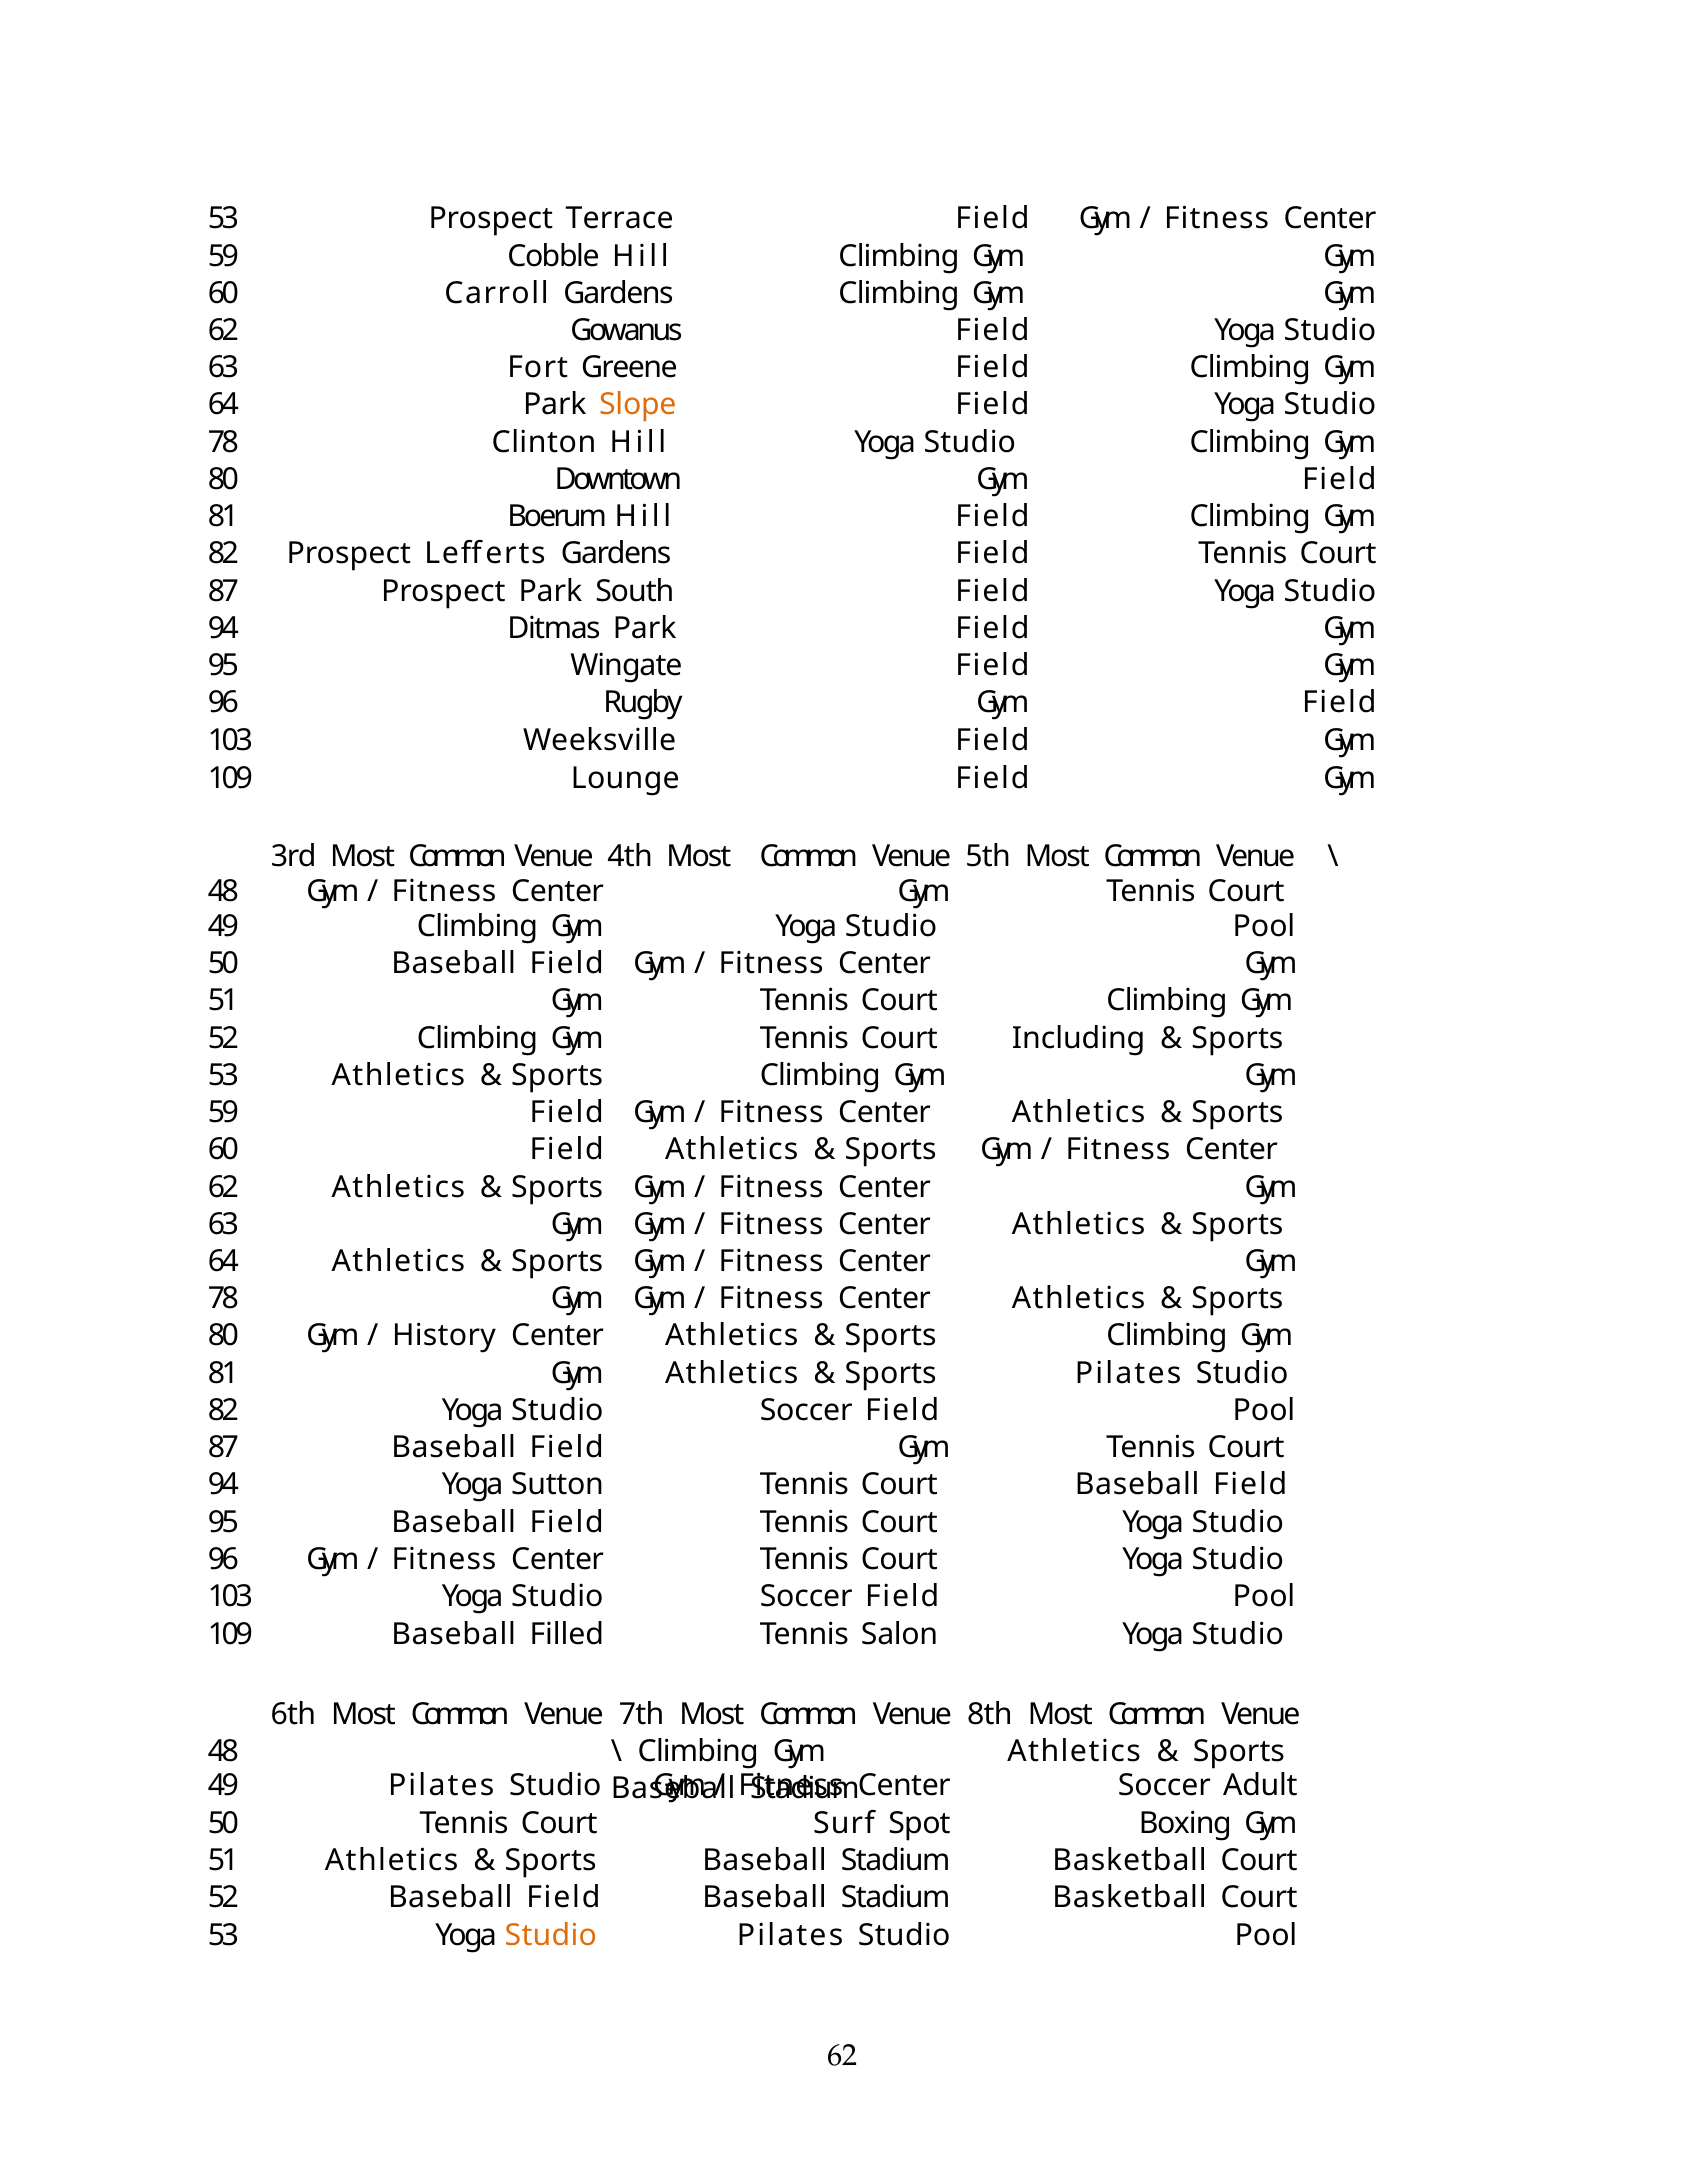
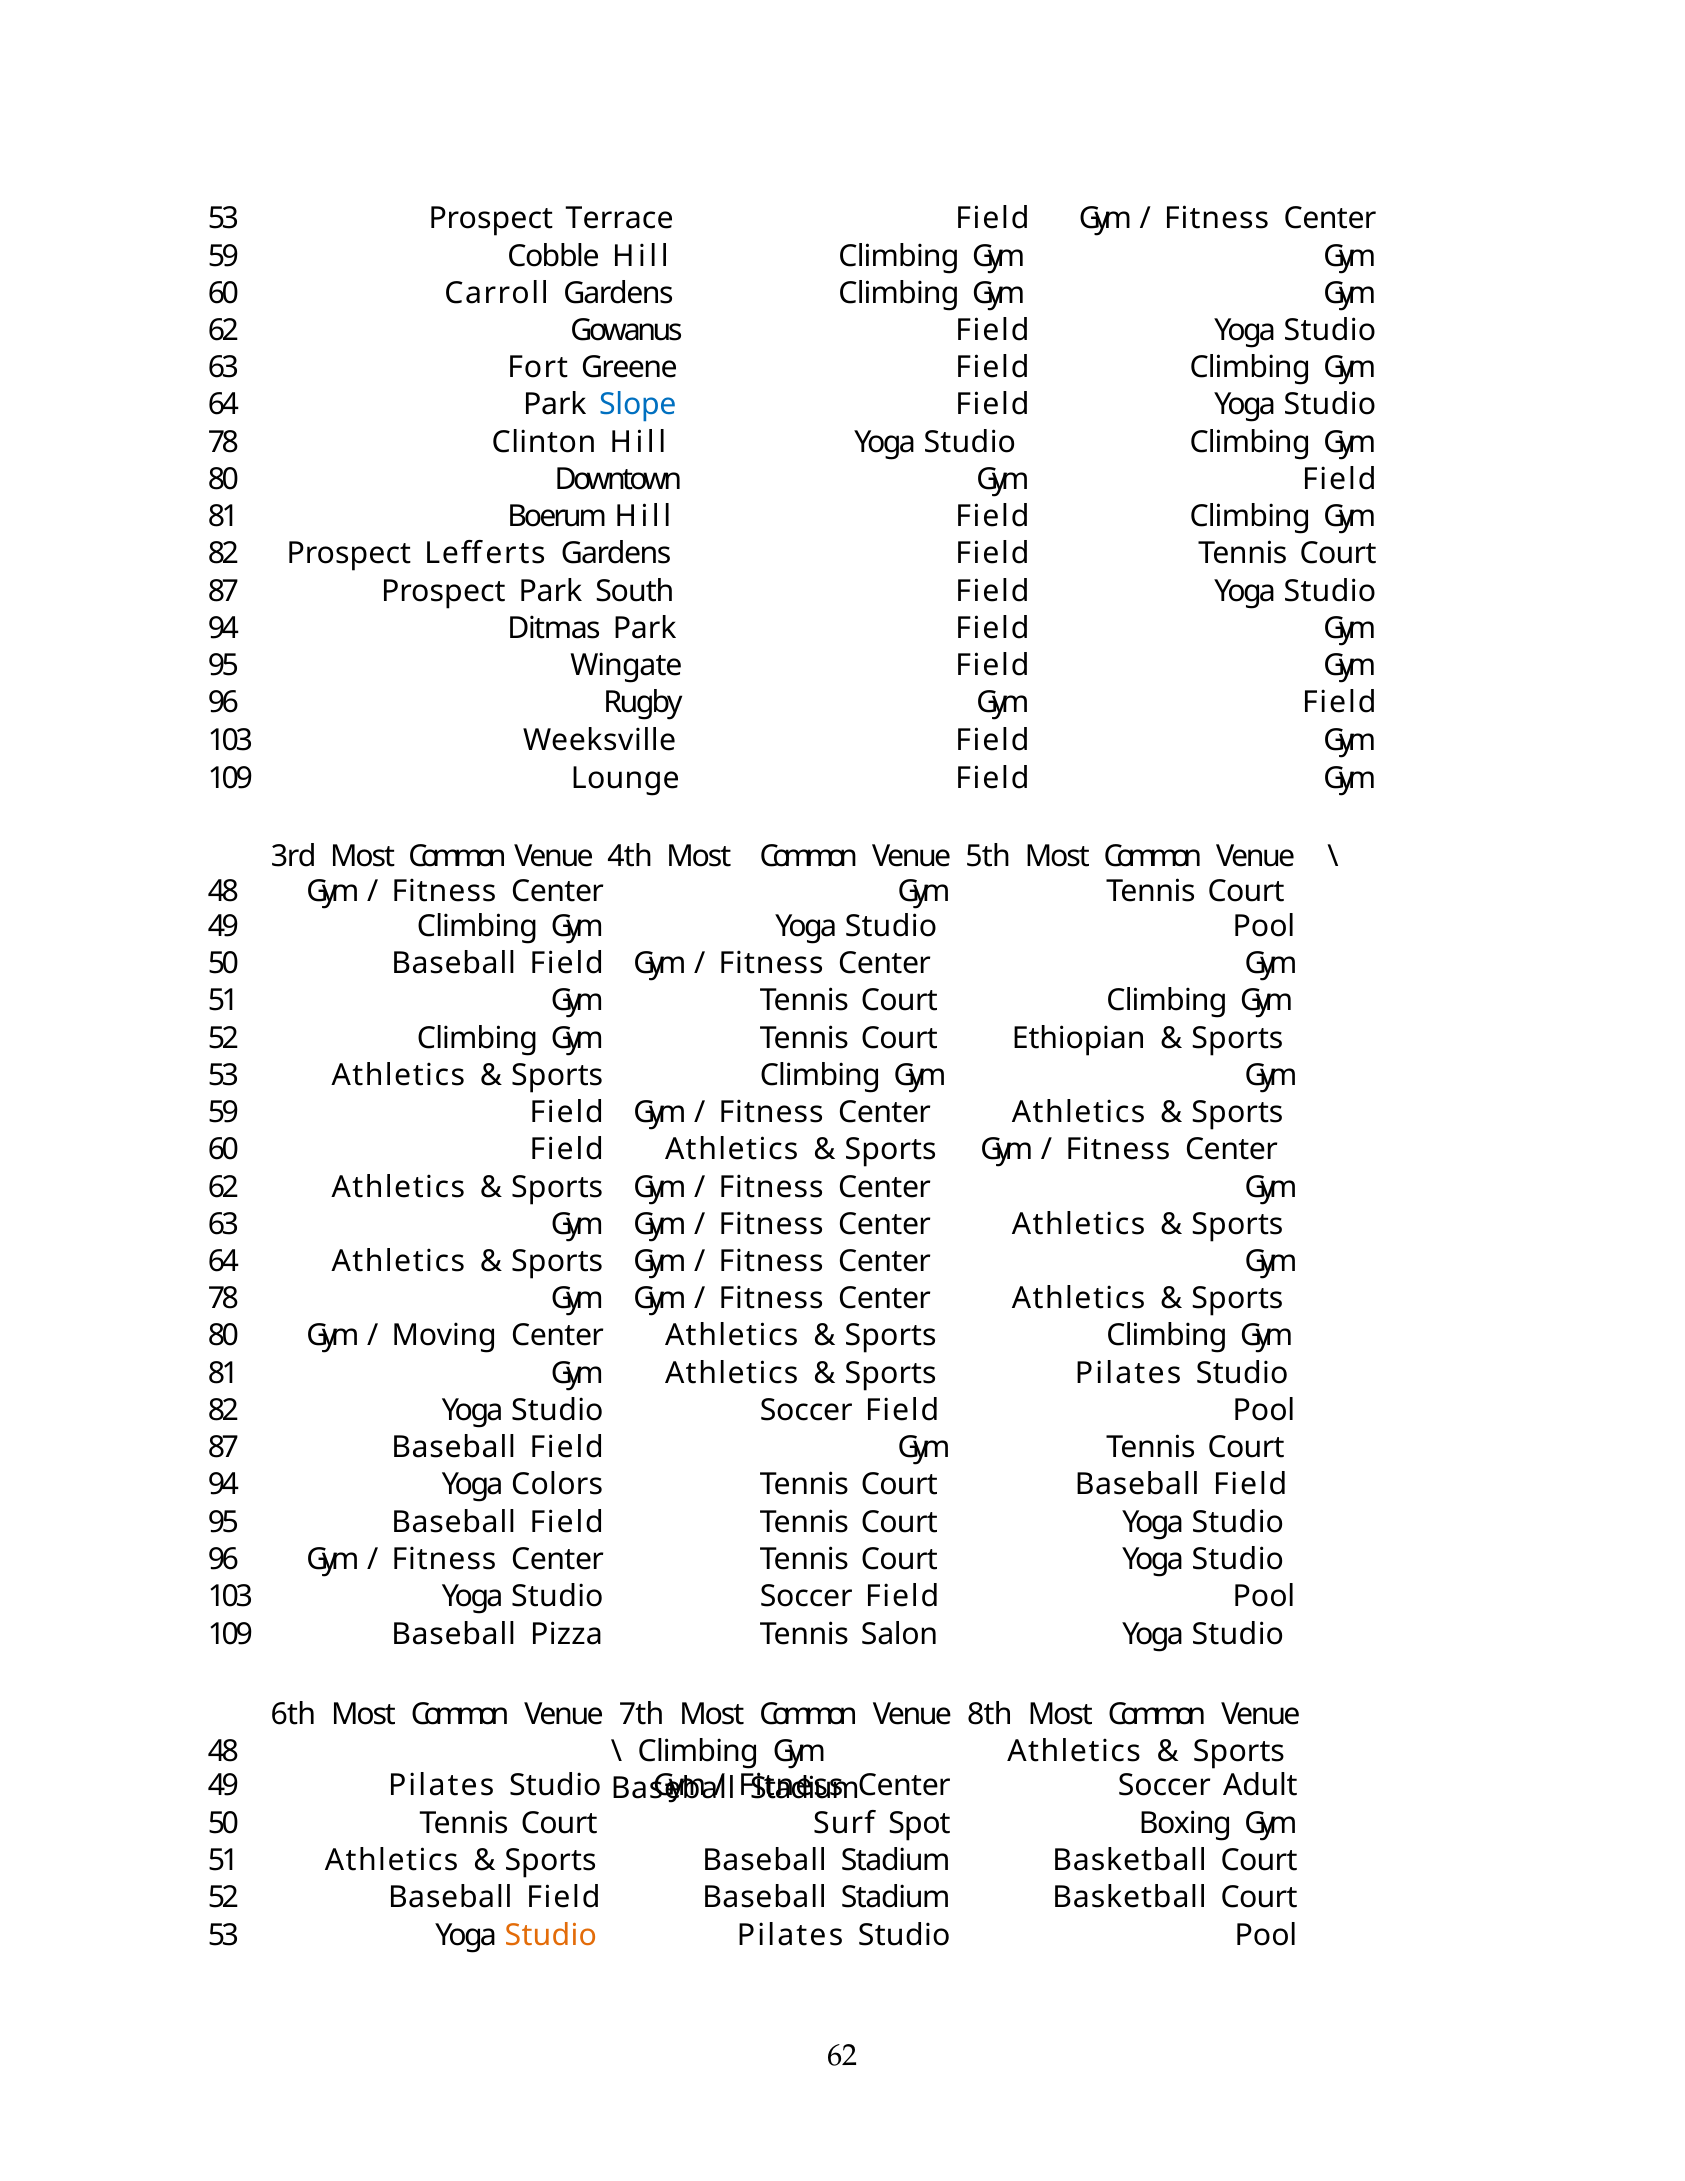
Slope colour: orange -> blue (638, 405)
Including: Including -> Ethiopian (1079, 1038)
History: History -> Moving (444, 1336)
Sutton: Sutton -> Colors (557, 1485)
Filled: Filled -> Pizza (567, 1634)
